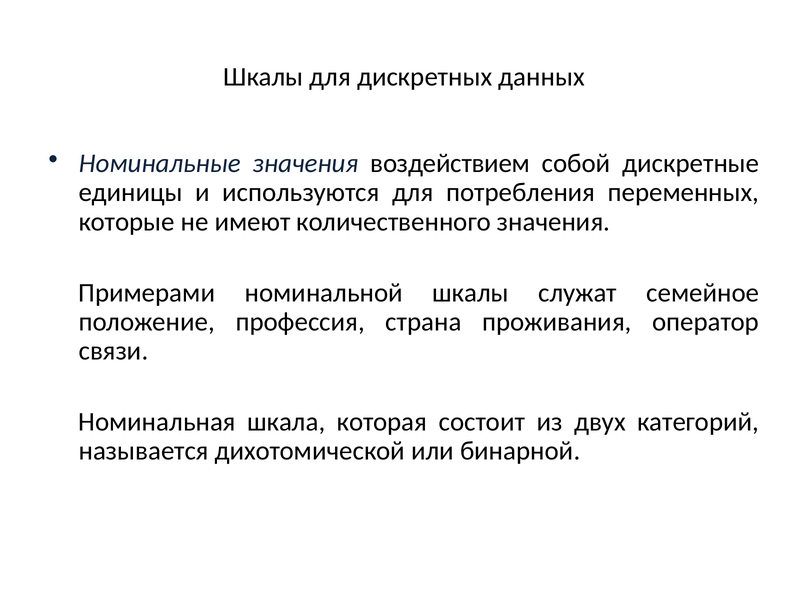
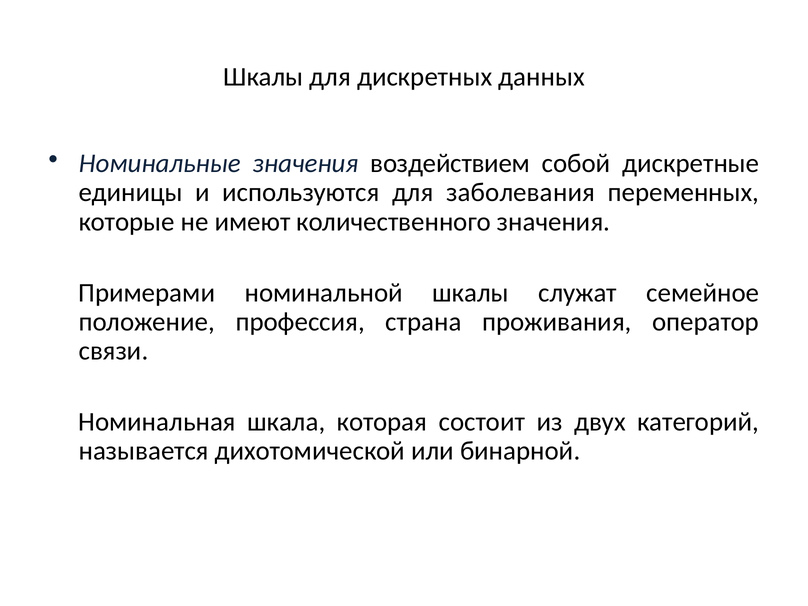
потребления: потребления -> заболевания (521, 193)
